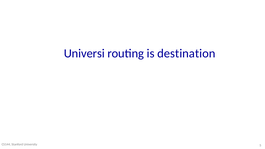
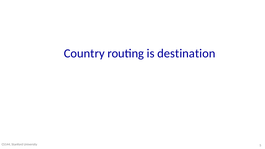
Universi: Universi -> Country (84, 53)
